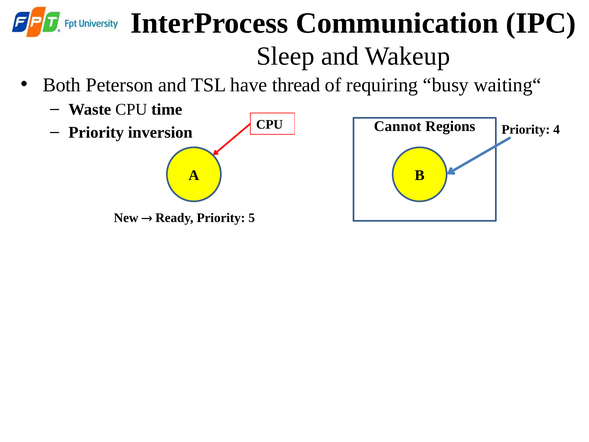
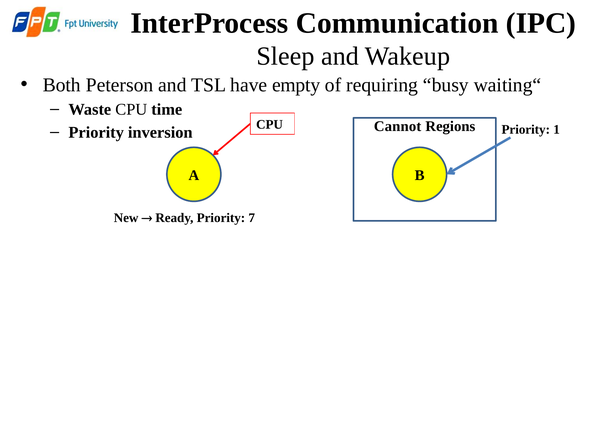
thread: thread -> empty (296, 85)
4: 4 -> 1 (557, 129)
5: 5 -> 7 (252, 218)
